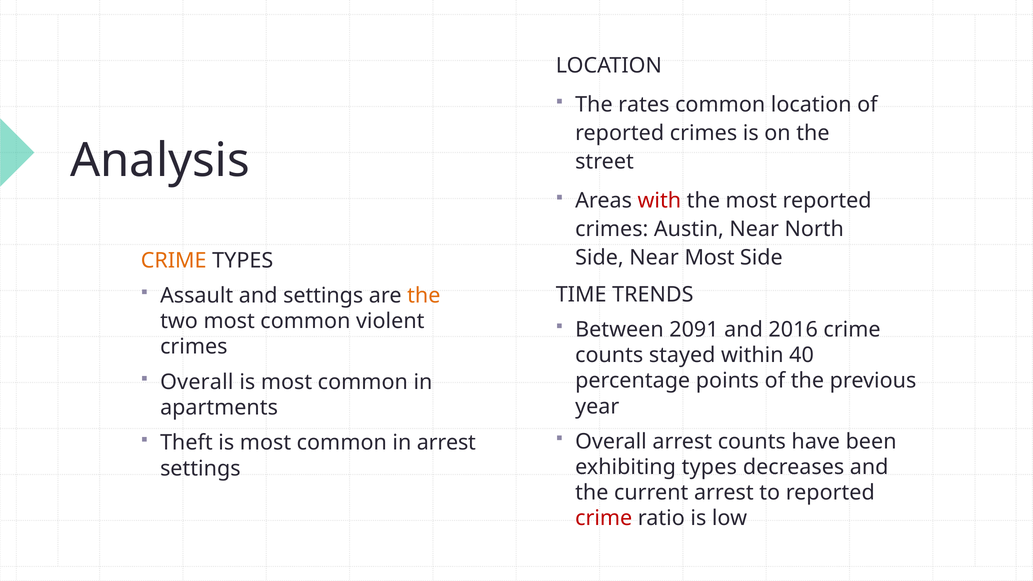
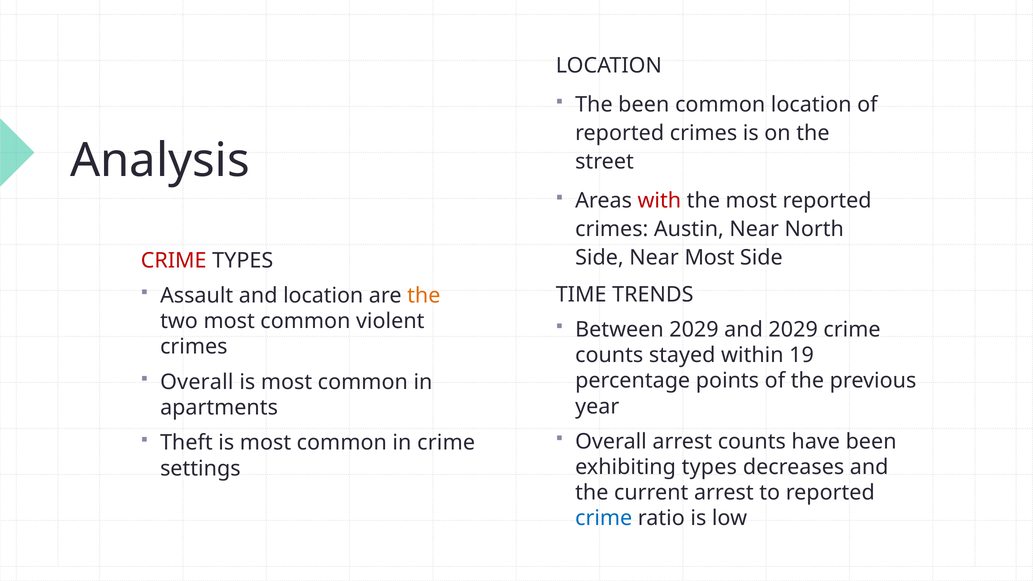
The rates: rates -> been (644, 105)
CRIME colour: orange -> red (174, 261)
and settings: settings -> location (323, 296)
Between 2091: 2091 -> 2029 (694, 330)
and 2016: 2016 -> 2029 (793, 330)
40: 40 -> 19 (802, 355)
in arrest: arrest -> crime (446, 443)
crime colour: red -> blue (604, 518)
